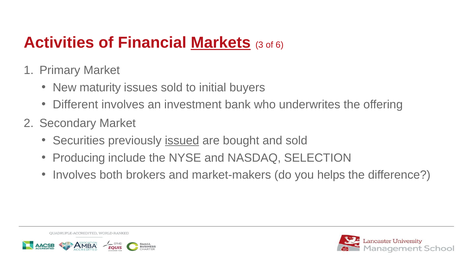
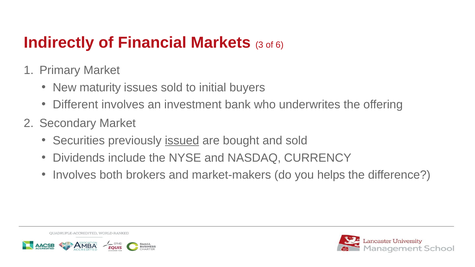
Activities: Activities -> Indirectly (59, 43)
Markets underline: present -> none (221, 43)
Producing: Producing -> Dividends (79, 158)
SELECTION: SELECTION -> CURRENCY (318, 158)
